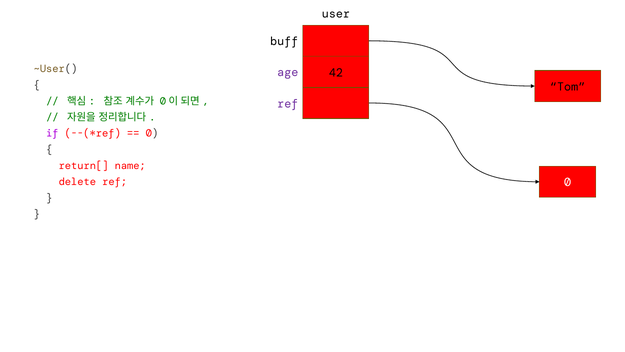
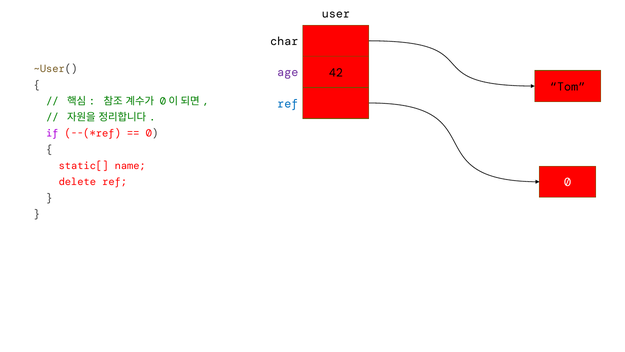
buff: buff -> char (284, 41)
ref colour: purple -> blue (288, 104)
return[: return[ -> static[ (84, 166)
